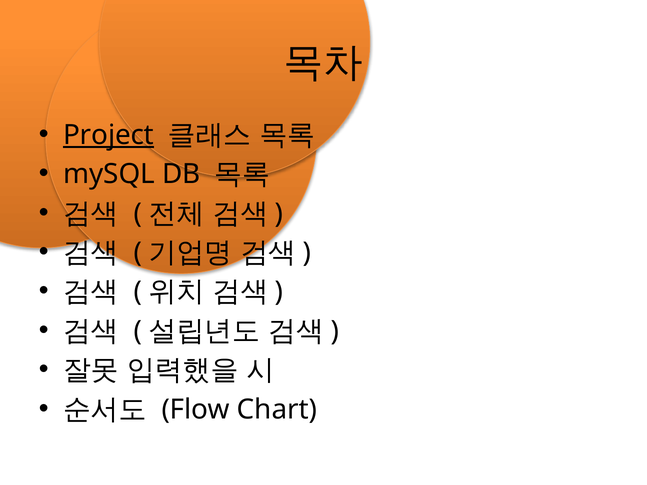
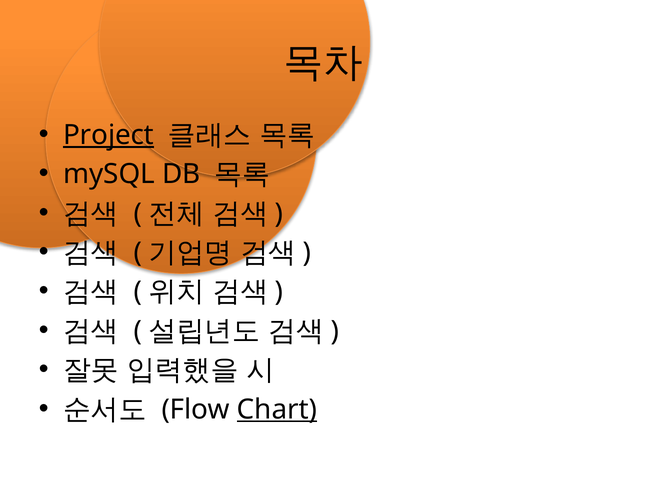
Chart underline: none -> present (277, 410)
